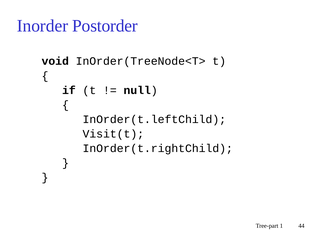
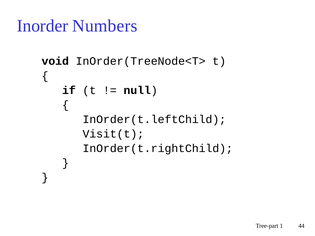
Postorder: Postorder -> Numbers (105, 26)
